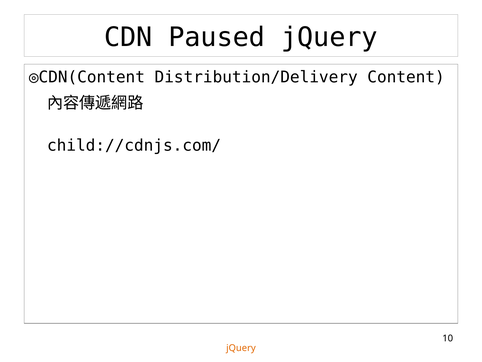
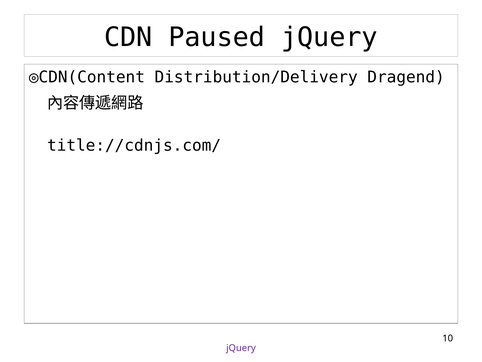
Content: Content -> Dragend (406, 77)
child://cdnjs.com/: child://cdnjs.com/ -> title://cdnjs.com/ (134, 145)
jQuery colour: orange -> purple (241, 347)
